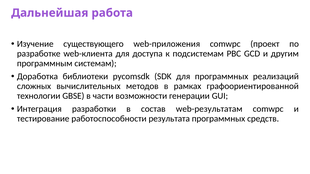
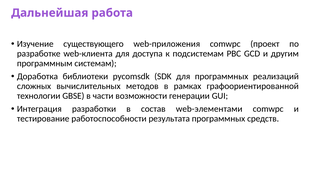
web-результатам: web-результатам -> web-элементами (209, 109)
